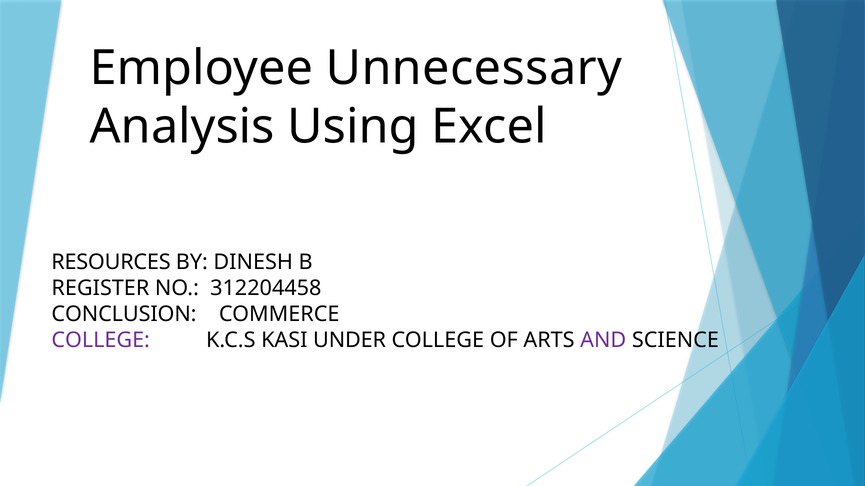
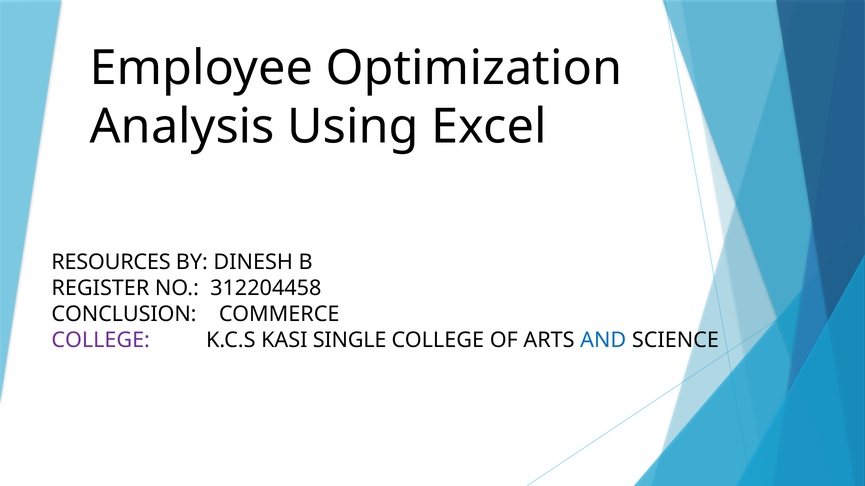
Unnecessary: Unnecessary -> Optimization (474, 68)
UNDER: UNDER -> SINGLE (350, 340)
AND colour: purple -> blue (603, 340)
